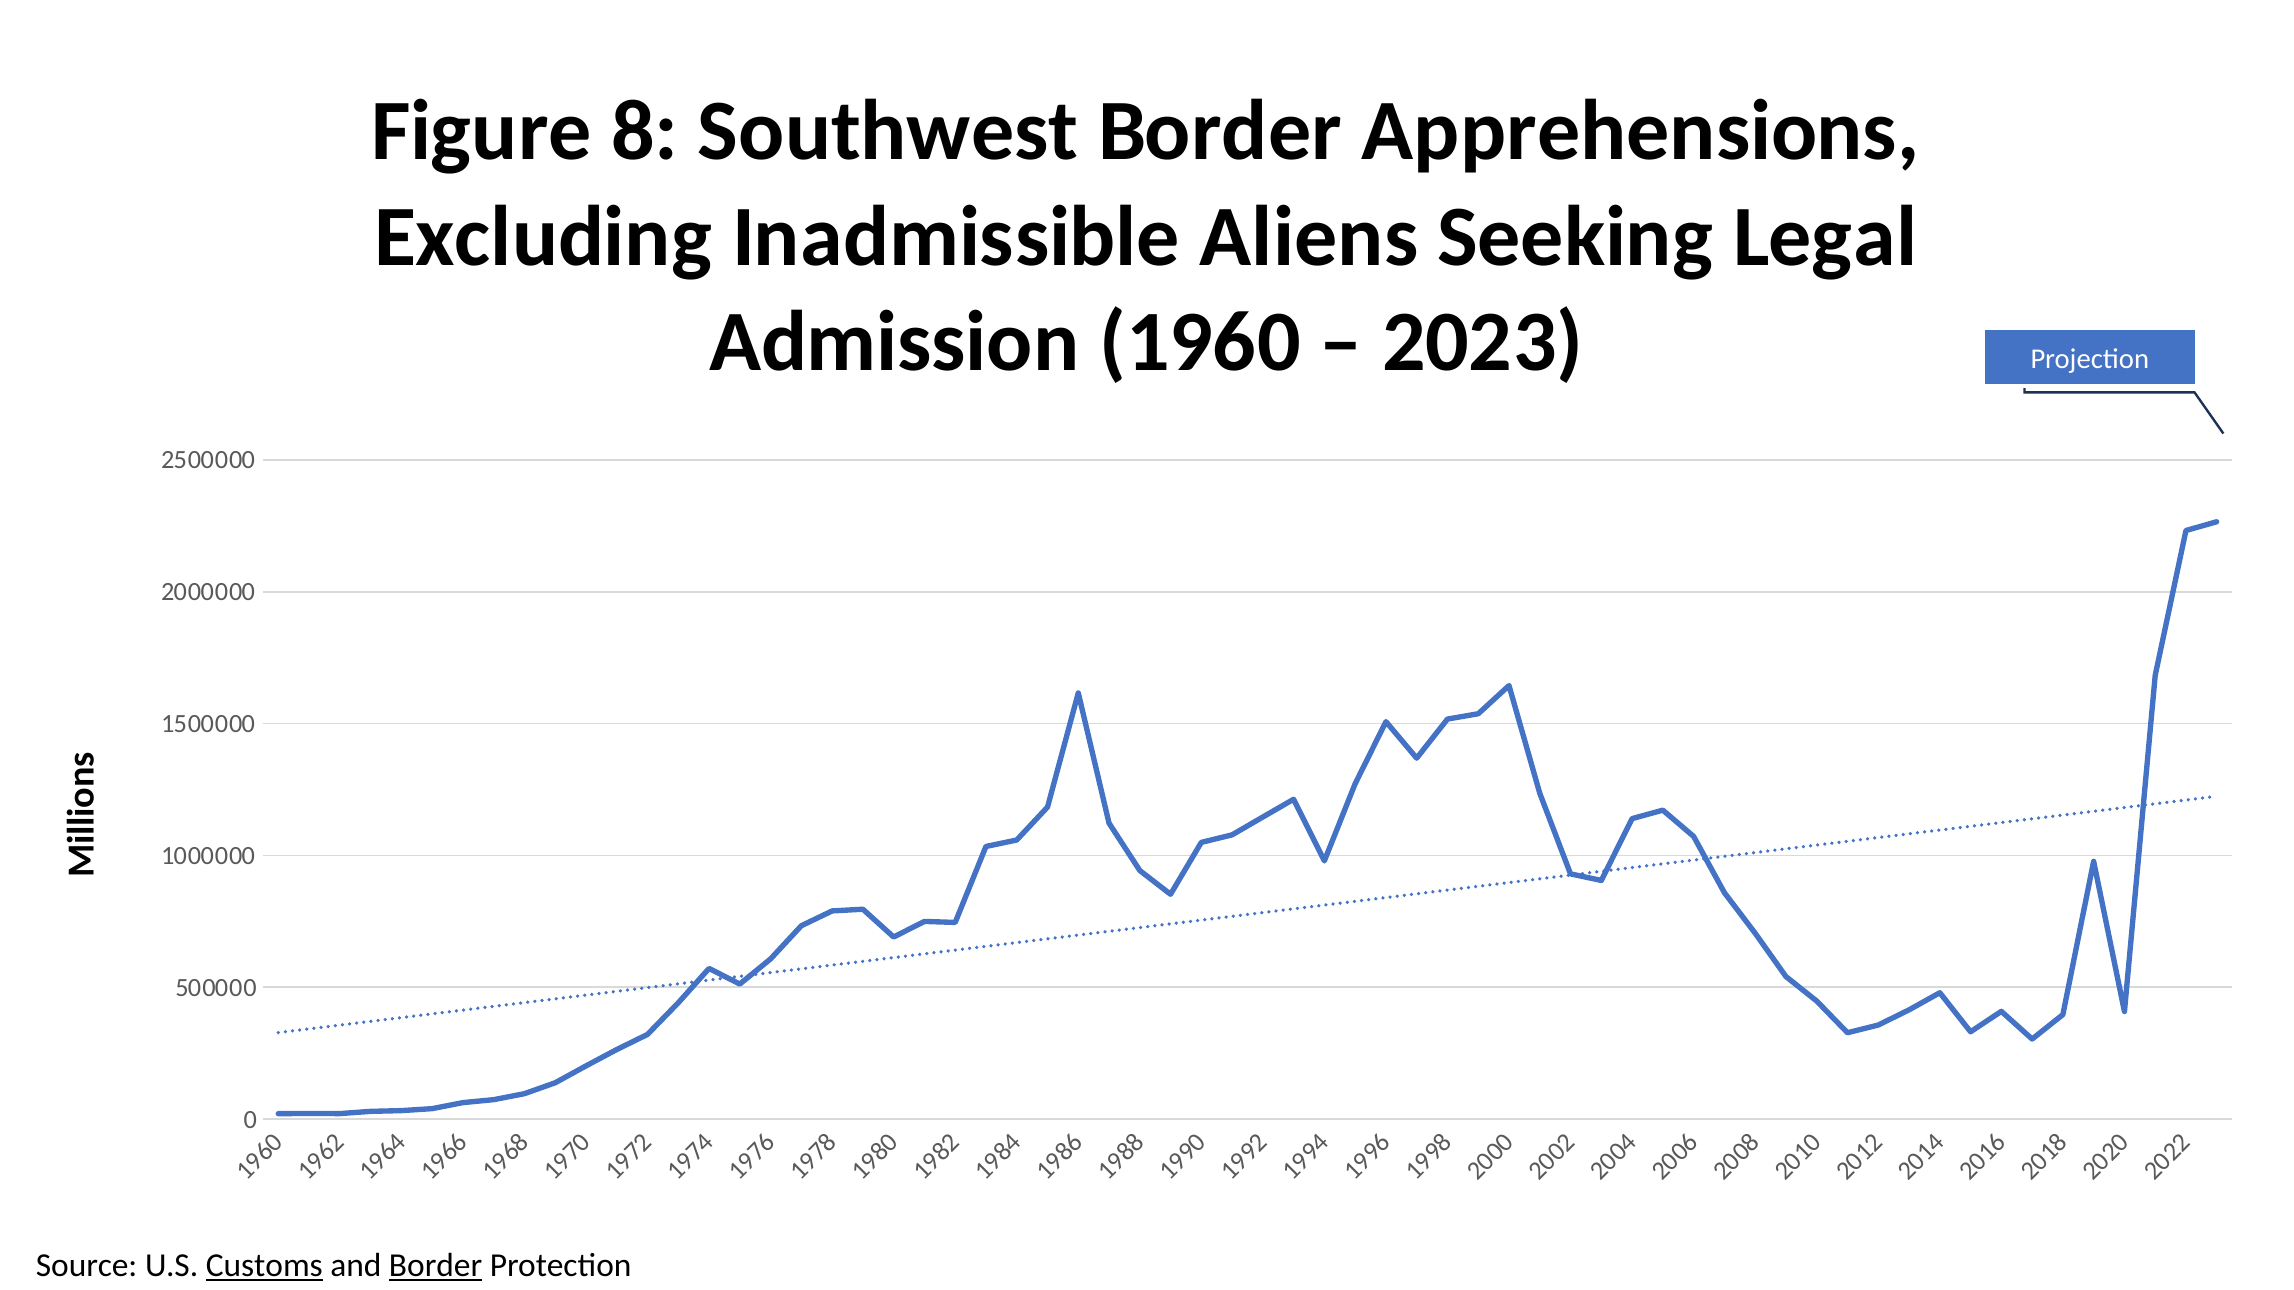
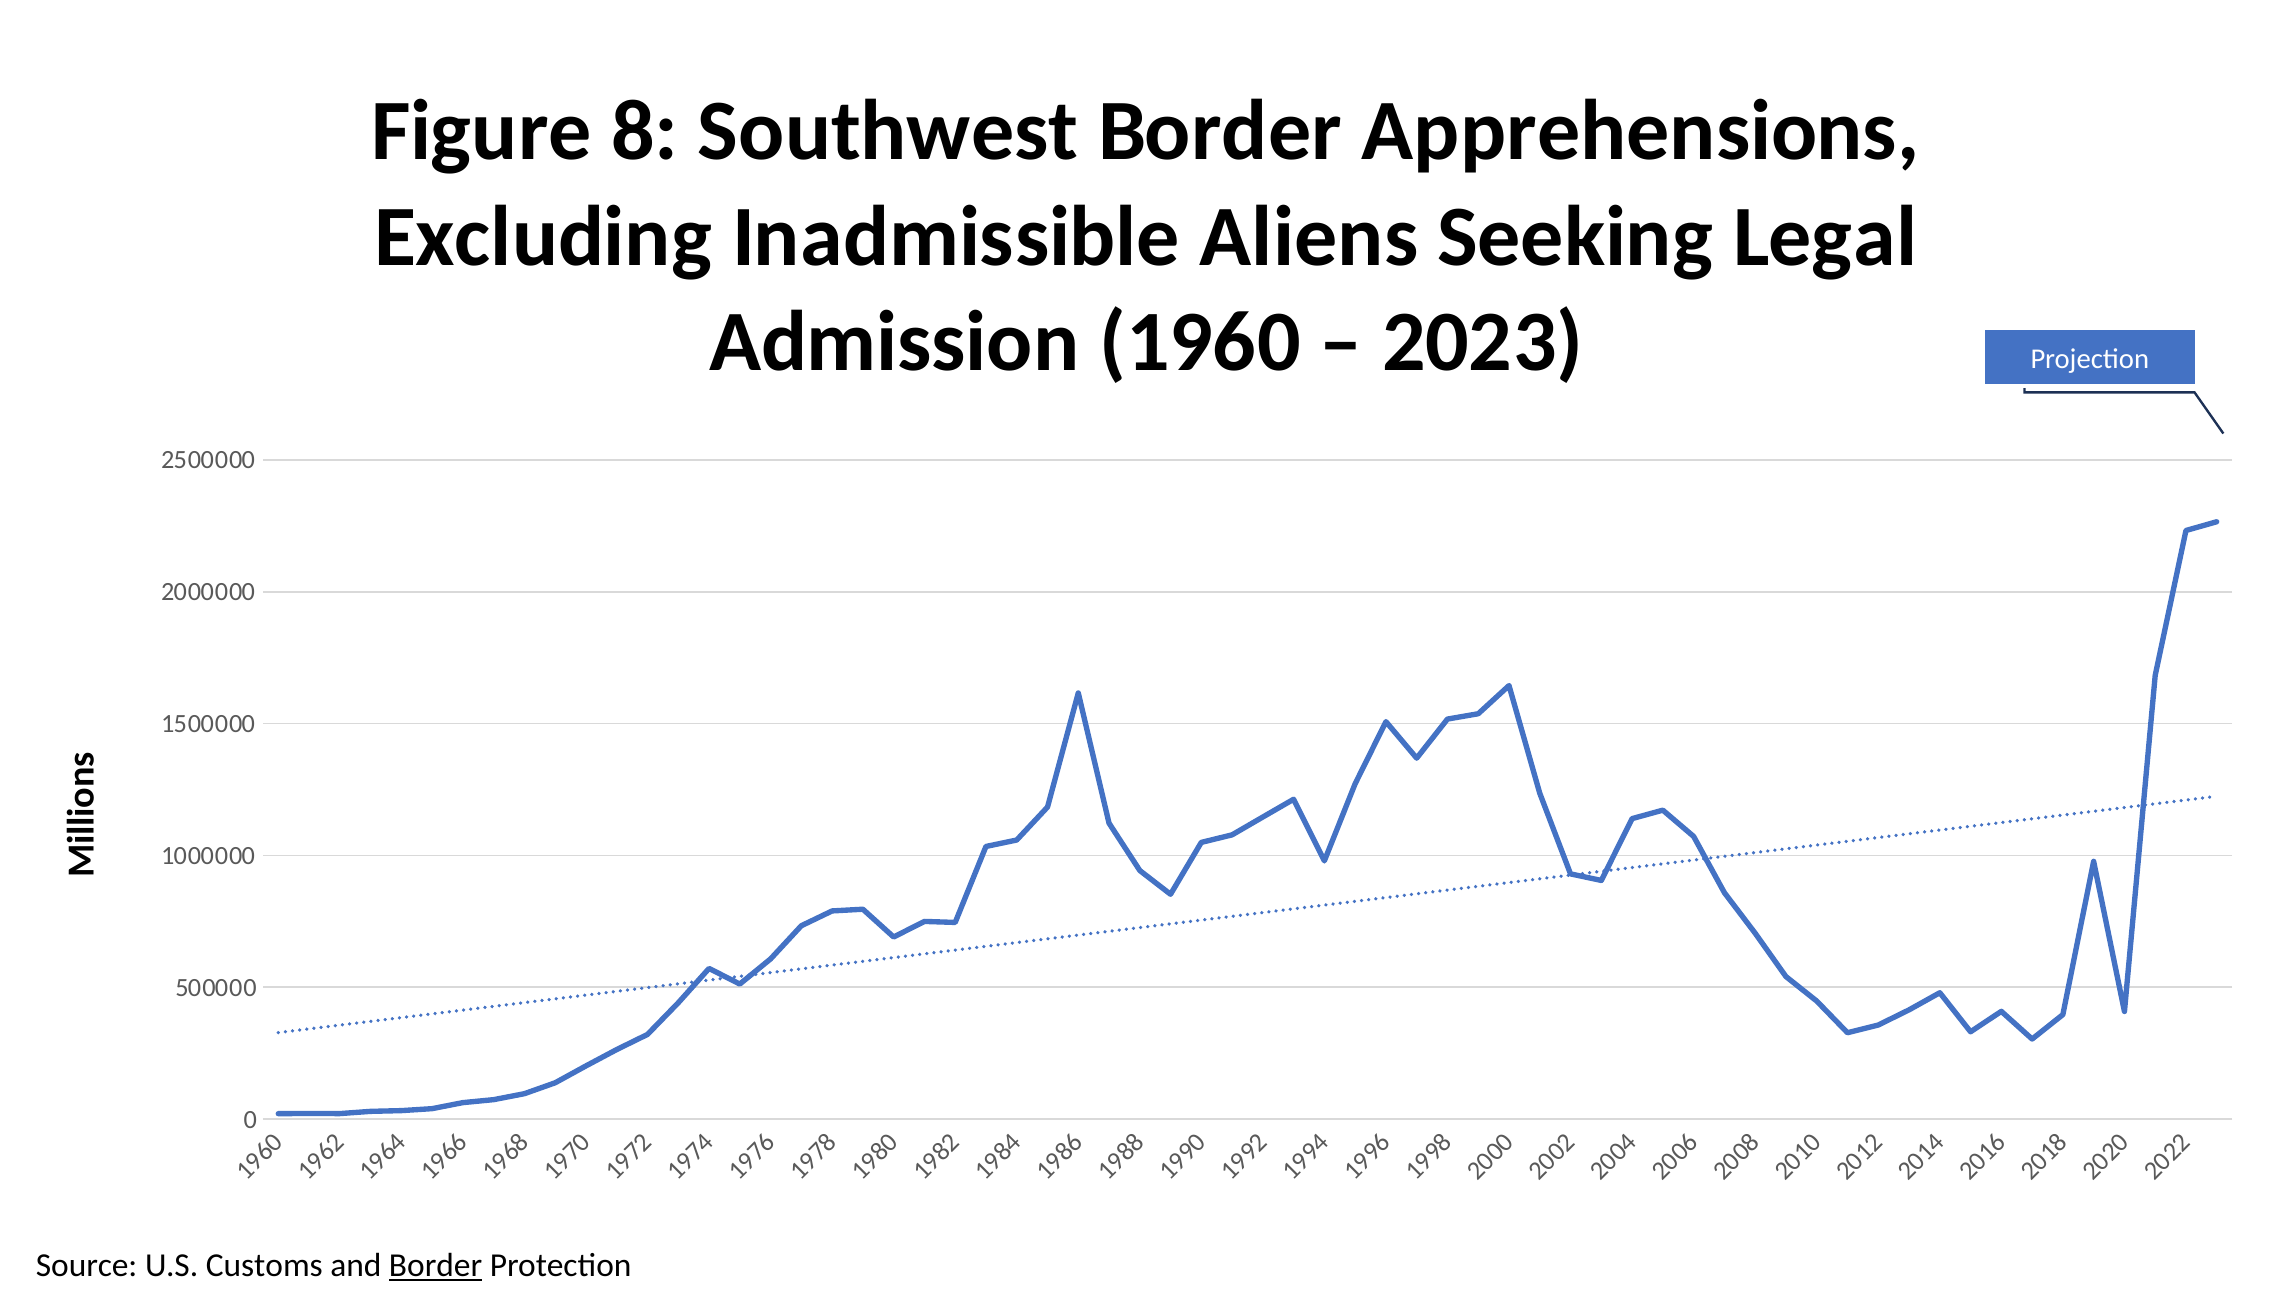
Customs underline: present -> none (264, 1266)
